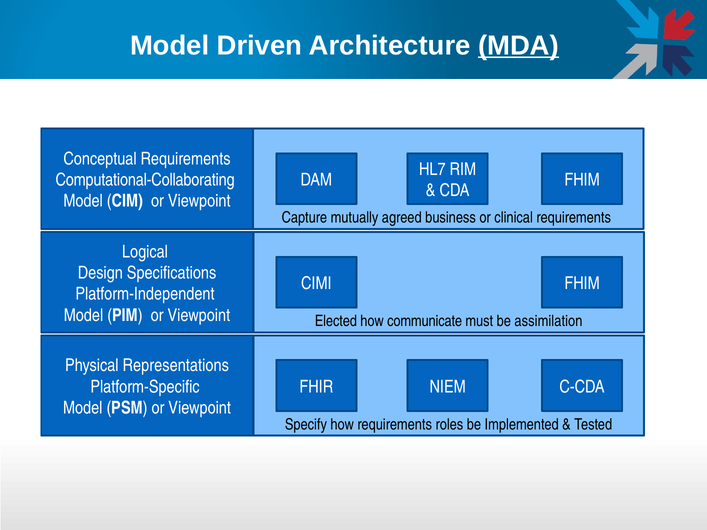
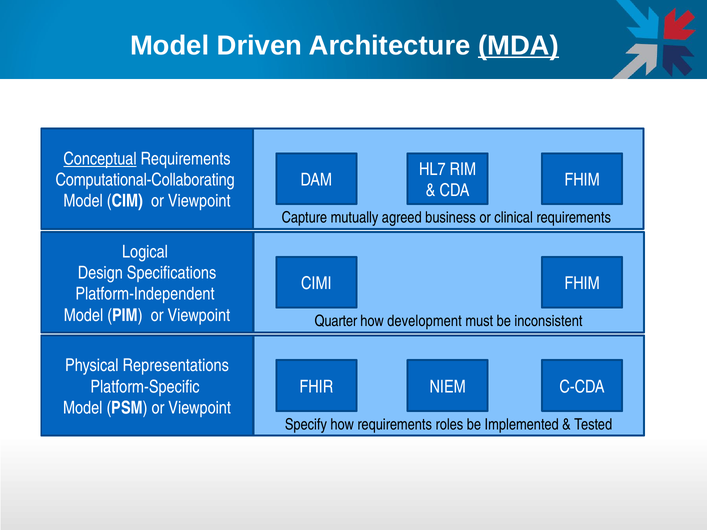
Conceptual underline: none -> present (100, 159)
Elected: Elected -> Quarter (336, 321)
communicate: communicate -> development (425, 321)
assimilation: assimilation -> inconsistent (548, 321)
